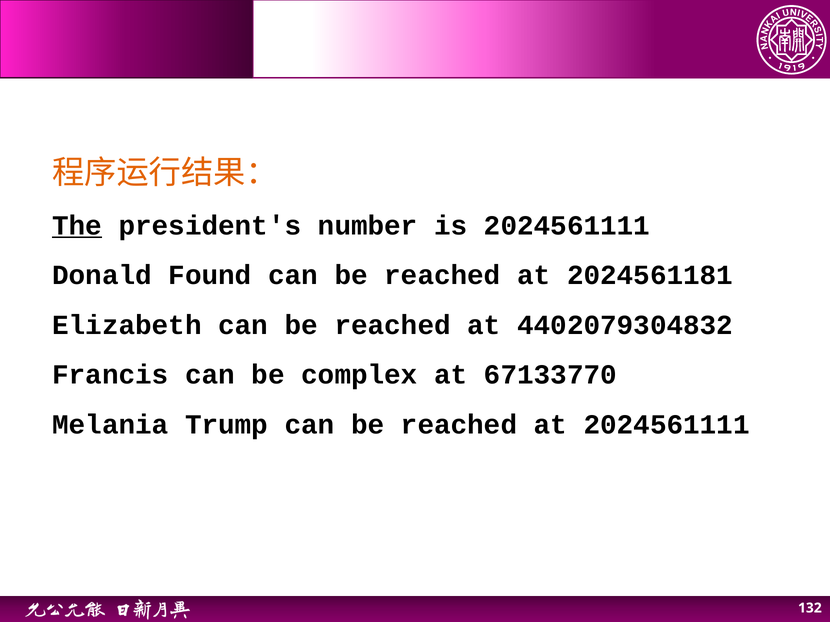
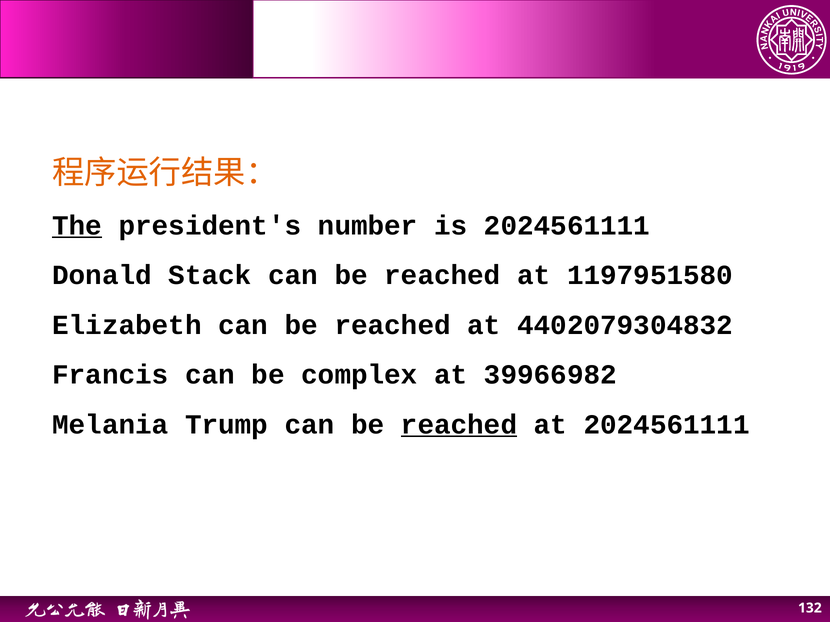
Found: Found -> Stack (210, 275)
2024561181: 2024561181 -> 1197951580 (650, 275)
67133770: 67133770 -> 39966982 (550, 375)
reached underline: none -> present (459, 425)
